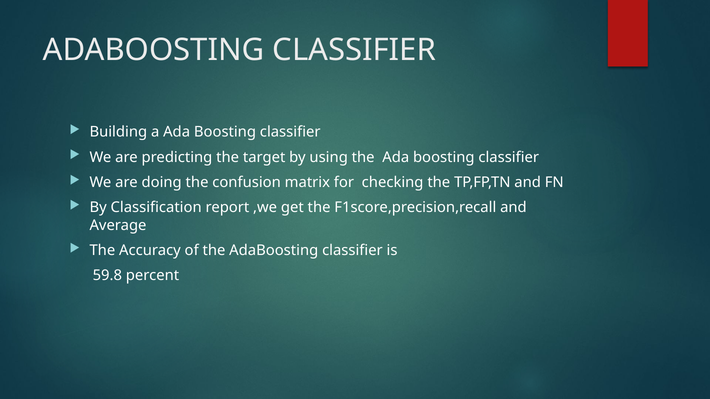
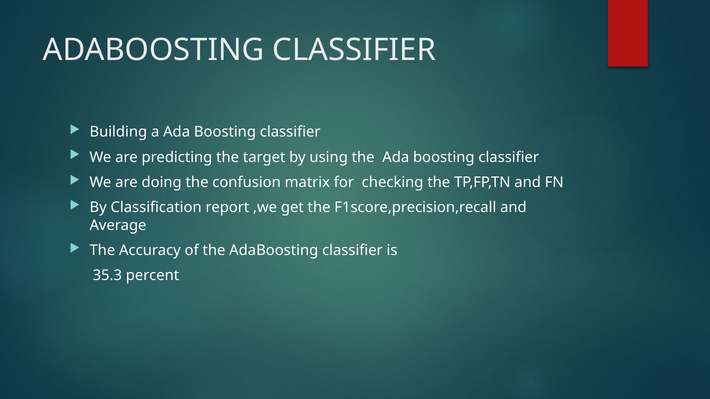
59.8: 59.8 -> 35.3 (107, 276)
